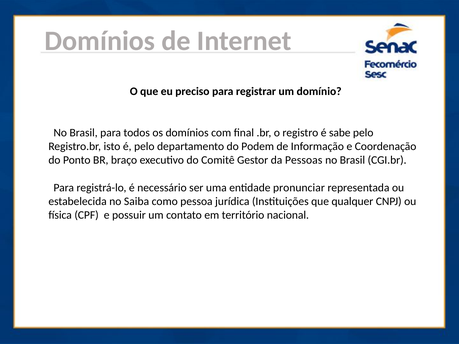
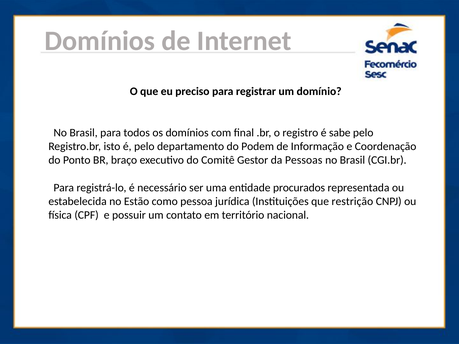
pronunciar: pronunciar -> procurados (299, 188)
Saiba: Saiba -> Estão (137, 202)
qualquer: qualquer -> restrição (352, 202)
